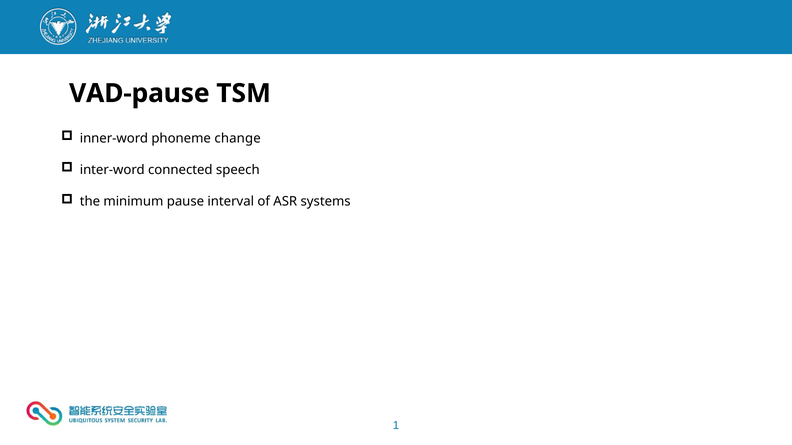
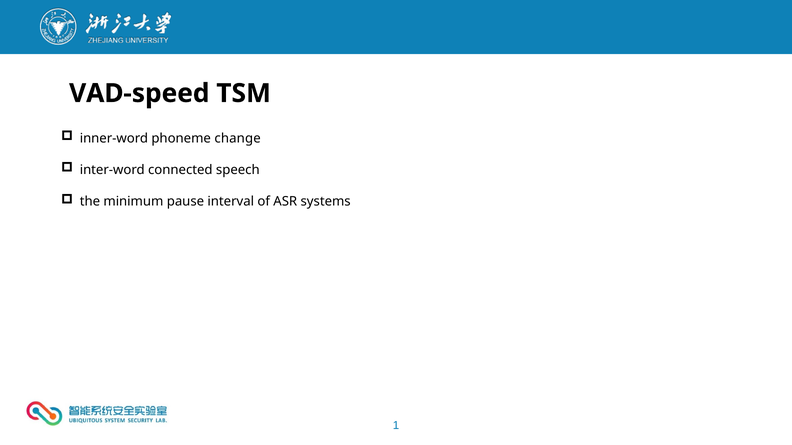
VAD-pause: VAD-pause -> VAD-speed (139, 93)
